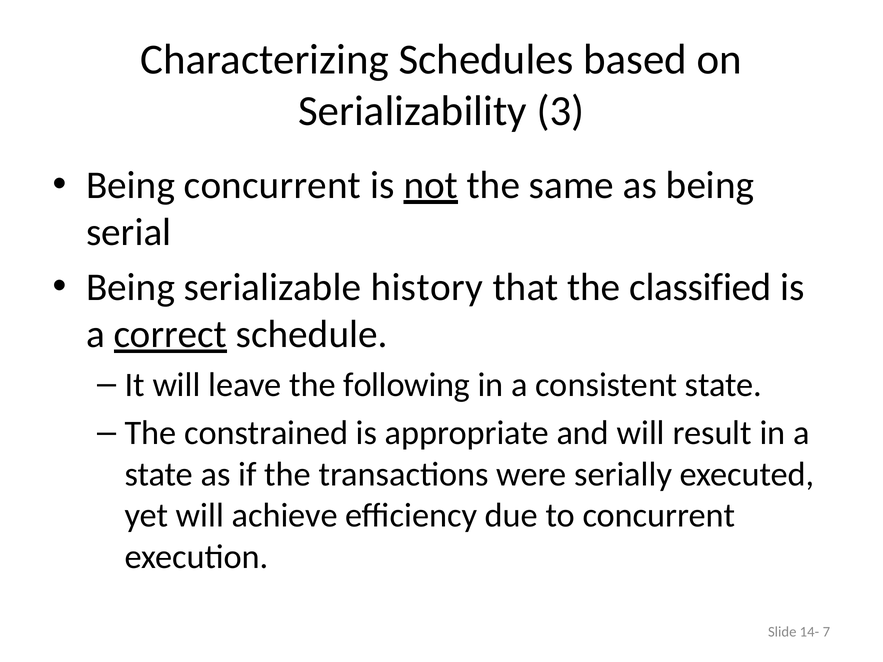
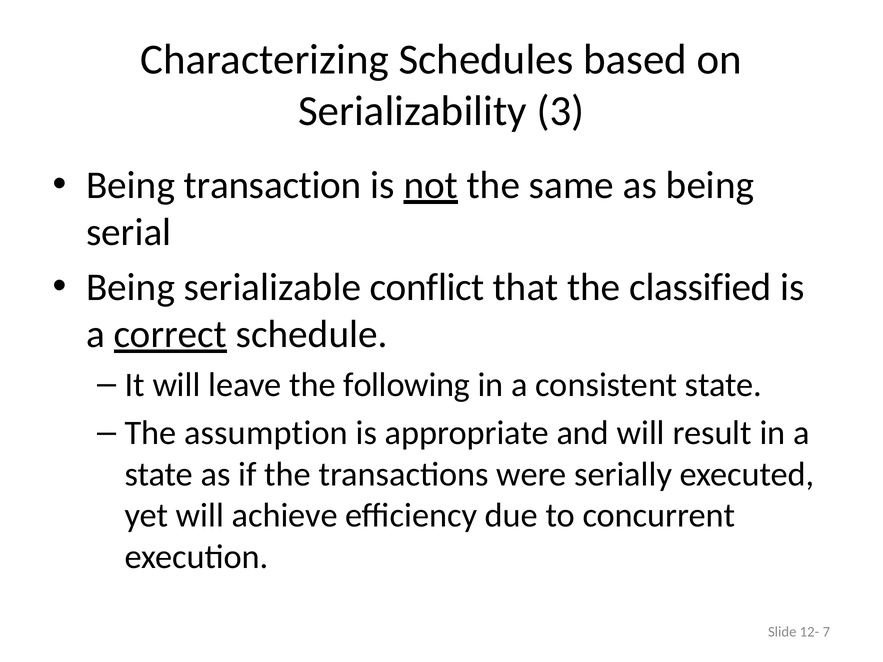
Being concurrent: concurrent -> transaction (273, 185)
history: history -> conflict (427, 287)
constrained: constrained -> assumption (266, 433)
14-: 14- -> 12- (809, 632)
